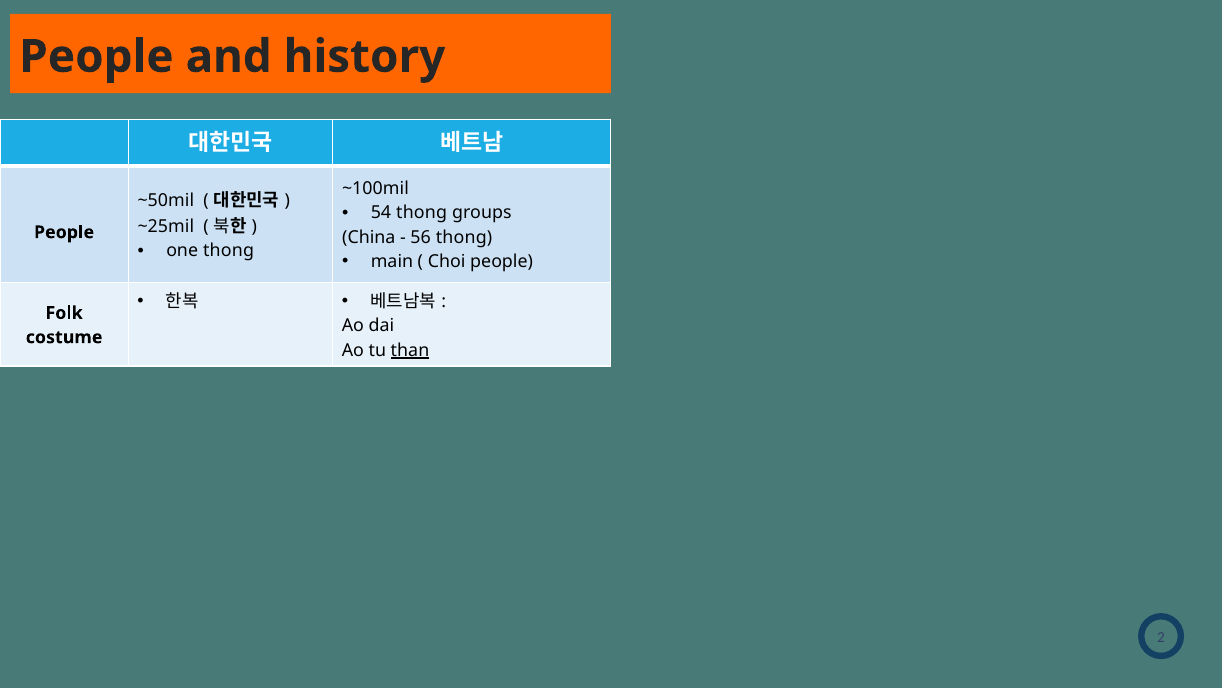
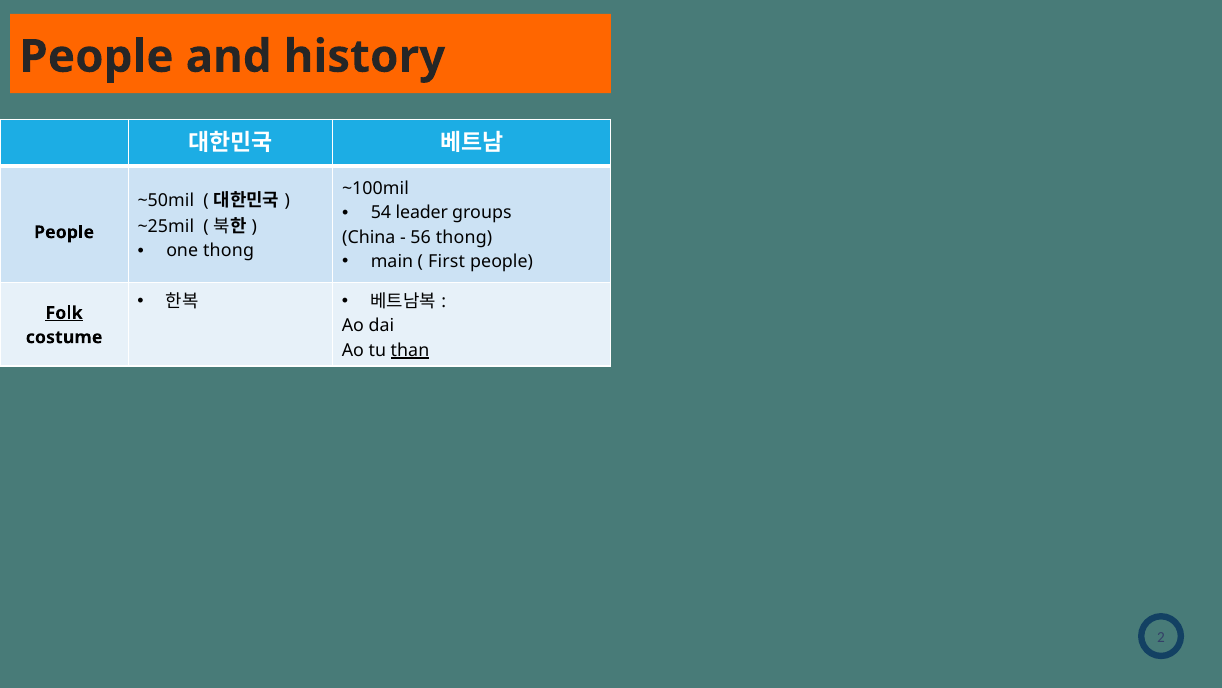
54 thong: thong -> leader (422, 213)
Choi: Choi -> First (447, 261)
Folk underline: none -> present (64, 313)
